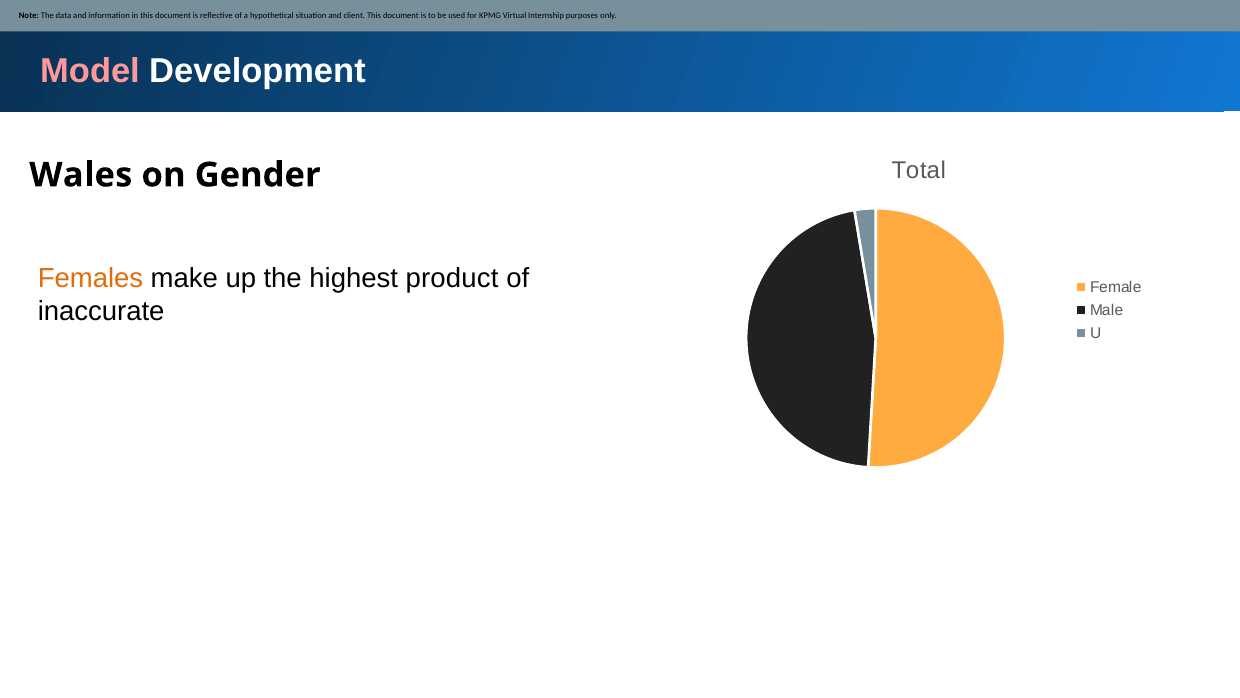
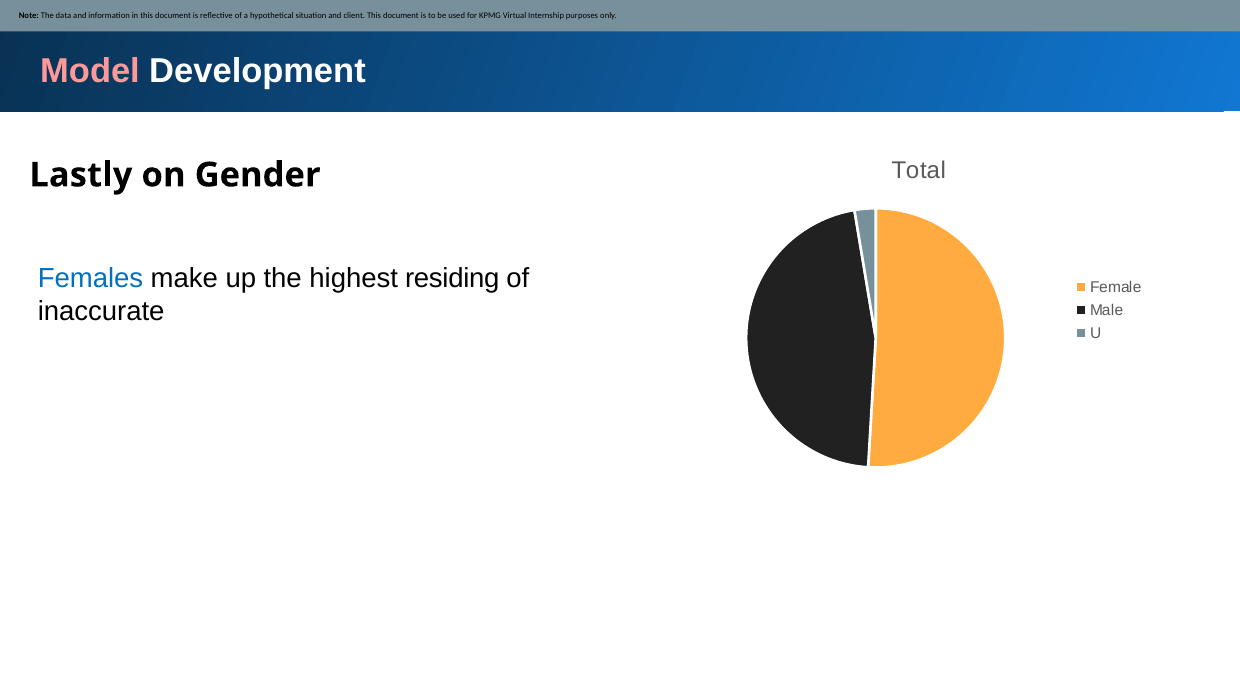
Wales: Wales -> Lastly (81, 175)
Females colour: orange -> blue (91, 278)
product: product -> residing (452, 278)
